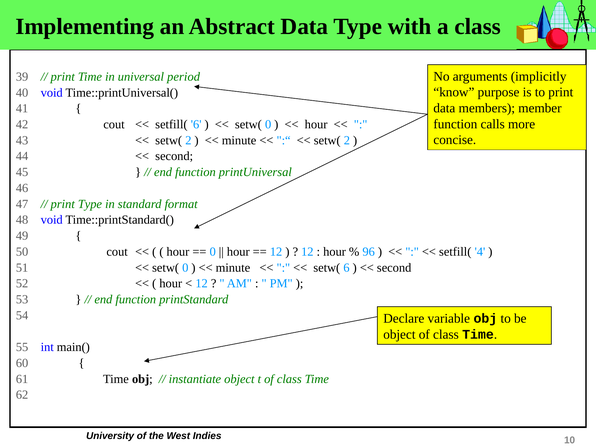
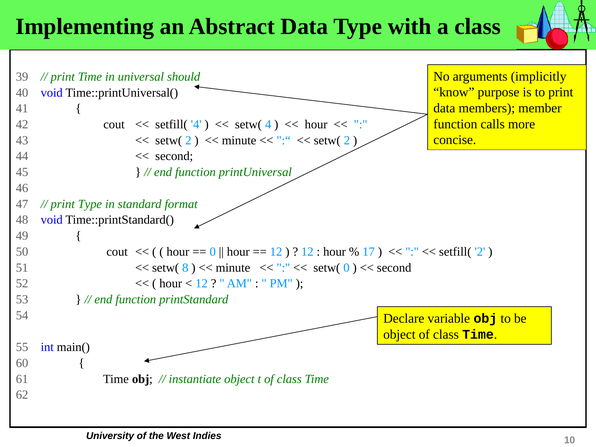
period: period -> should (184, 77)
setfill( 6: 6 -> 4 (196, 124)
0: 0 -> 4 (268, 124)
96: 96 -> 17 (369, 252)
setfill( 4: 4 -> 2 (480, 252)
0: 0 -> 8 (185, 268)
setw( 6: 6 -> 0 (346, 268)
